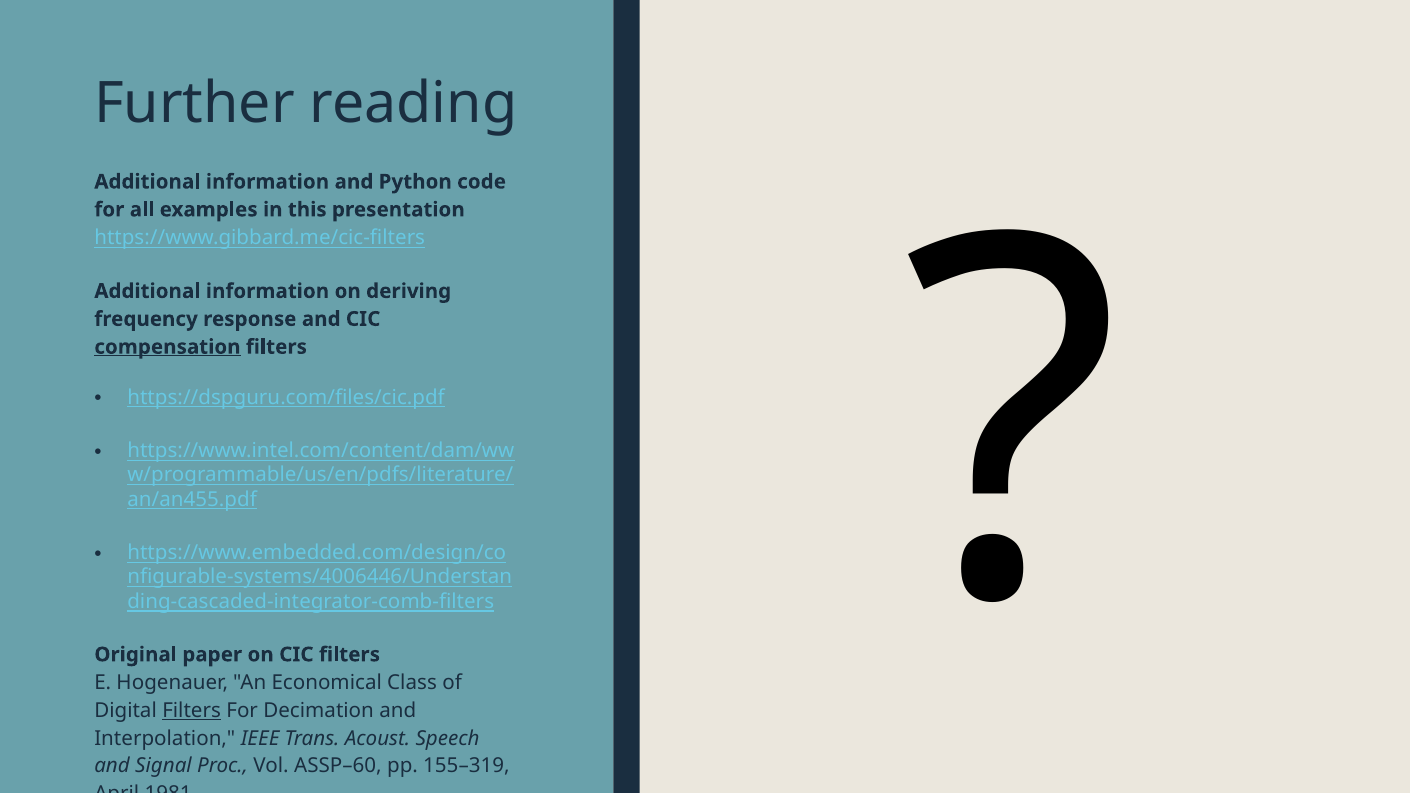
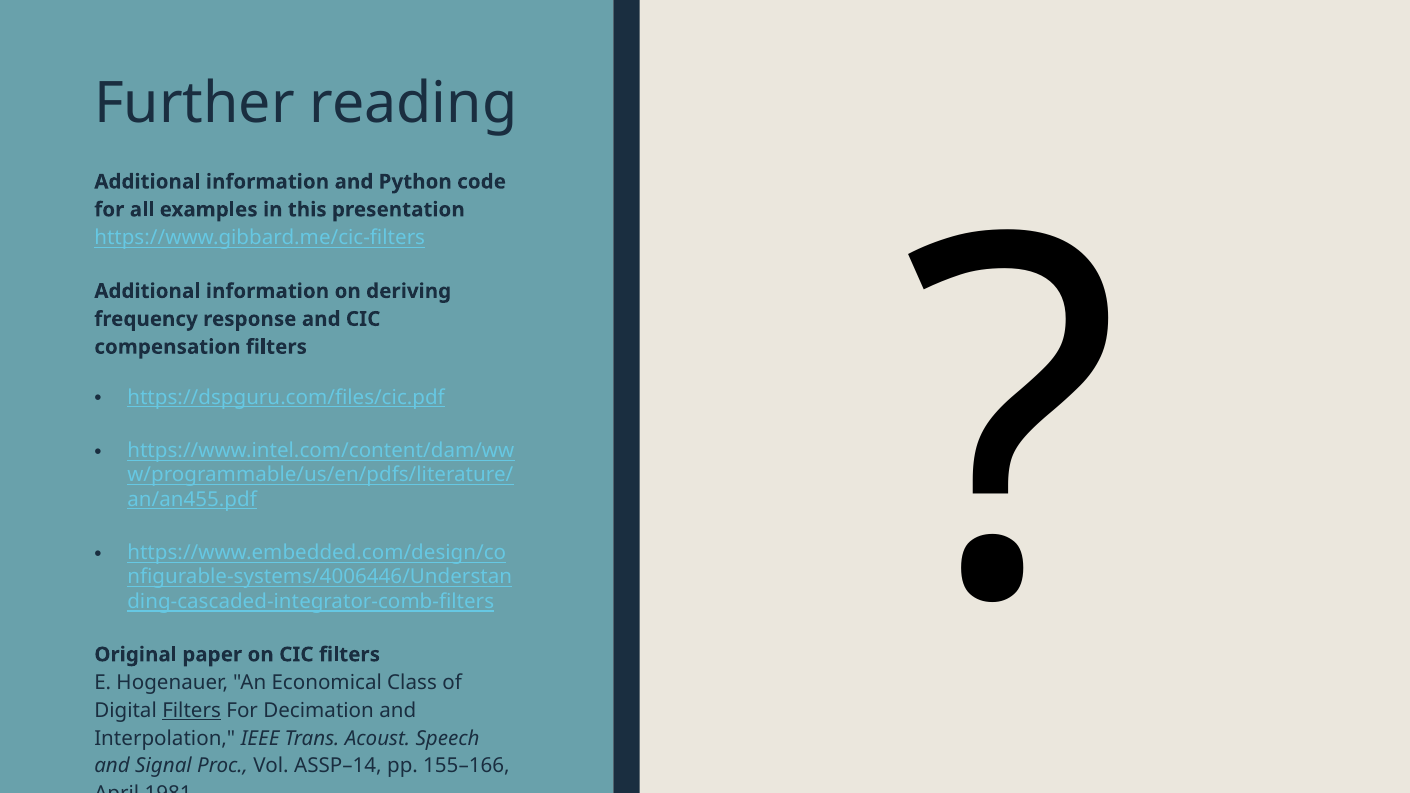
compensation underline: present -> none (167, 347)
ASSP–60: ASSP–60 -> ASSP–14 (338, 766)
155–319: 155–319 -> 155–166 (466, 766)
